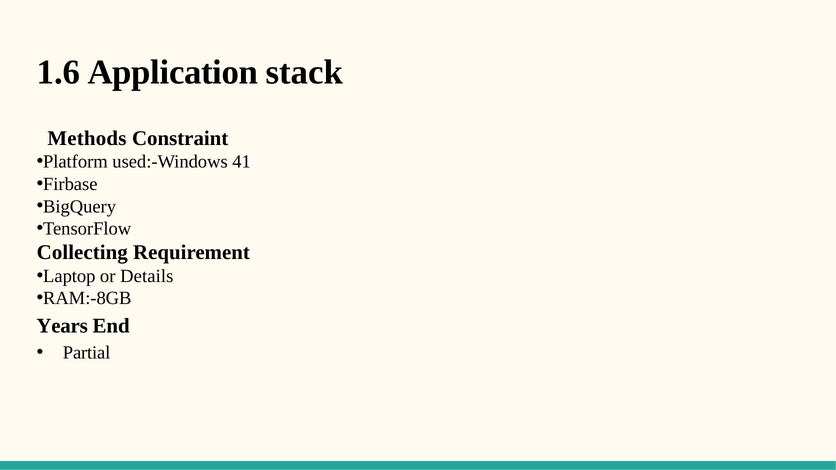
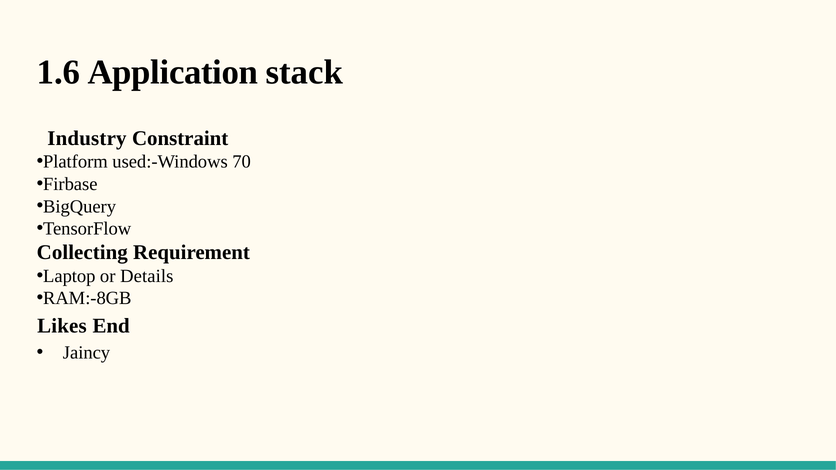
Methods: Methods -> Industry (87, 138)
41: 41 -> 70 (242, 162)
Years: Years -> Likes (62, 326)
Partial: Partial -> Jaincy (86, 353)
